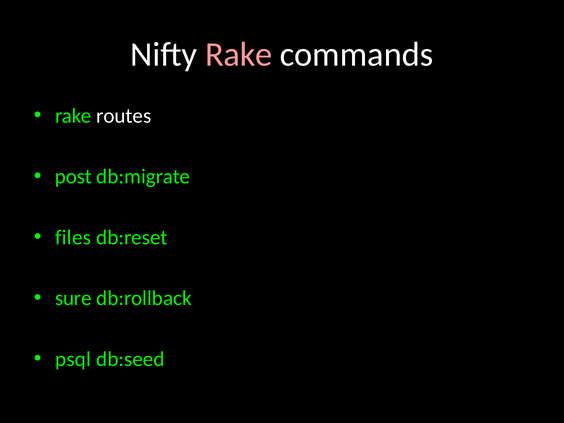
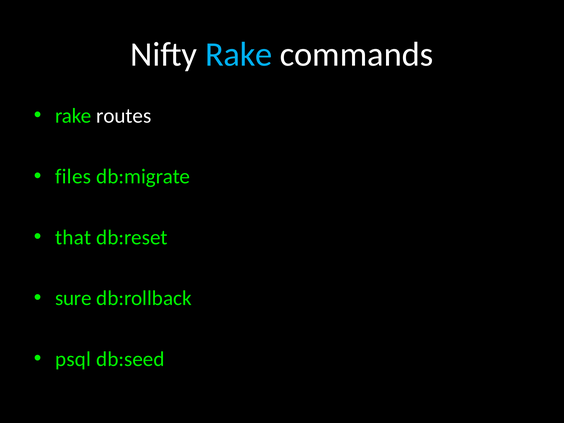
Rake colour: pink -> light blue (239, 55)
post: post -> files (73, 177)
files: files -> that (73, 237)
